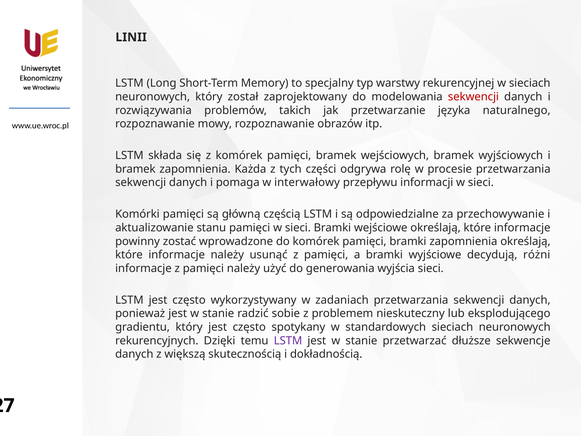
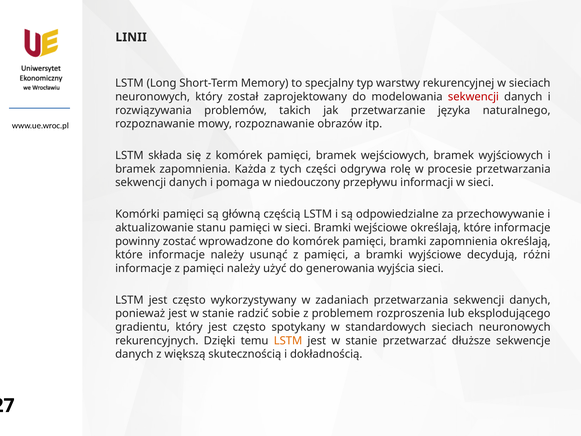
interwałowy: interwałowy -> niedouczony (307, 183)
nieskuteczny: nieskuteczny -> rozproszenia (411, 313)
LSTM colour: purple -> orange (288, 340)
